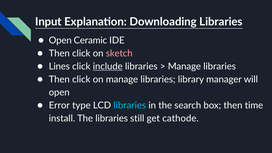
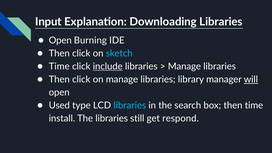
Ceramic: Ceramic -> Burning (90, 40)
sketch colour: pink -> light blue (119, 53)
Lines: Lines -> Time (59, 66)
will underline: none -> present (251, 79)
Error: Error -> Used (59, 105)
cathode: cathode -> respond (181, 118)
